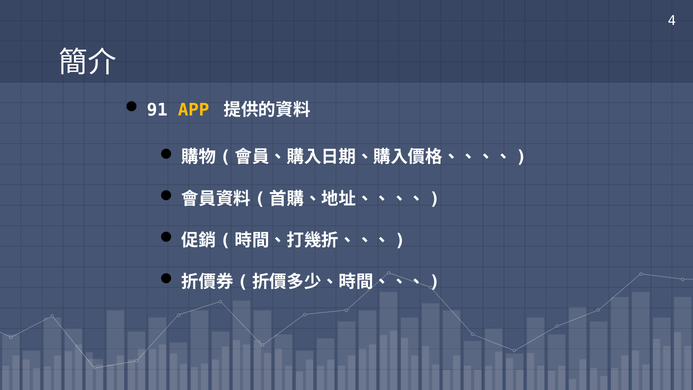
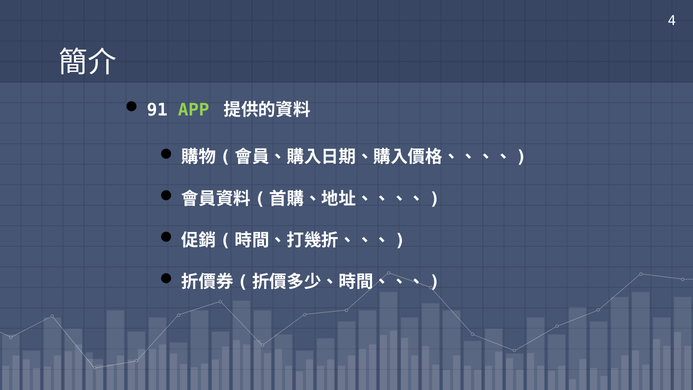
APP colour: yellow -> light green (194, 110)
